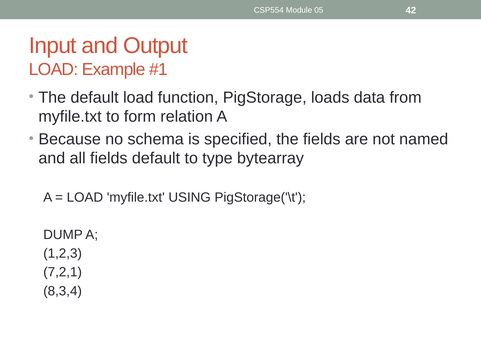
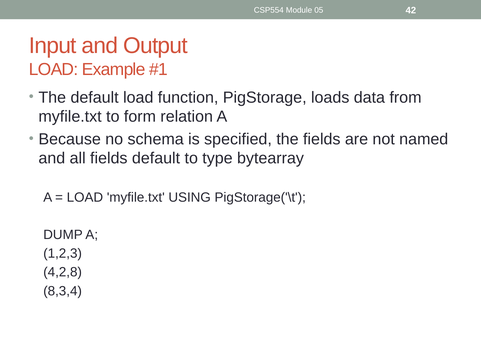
7,2,1: 7,2,1 -> 4,2,8 (63, 272)
